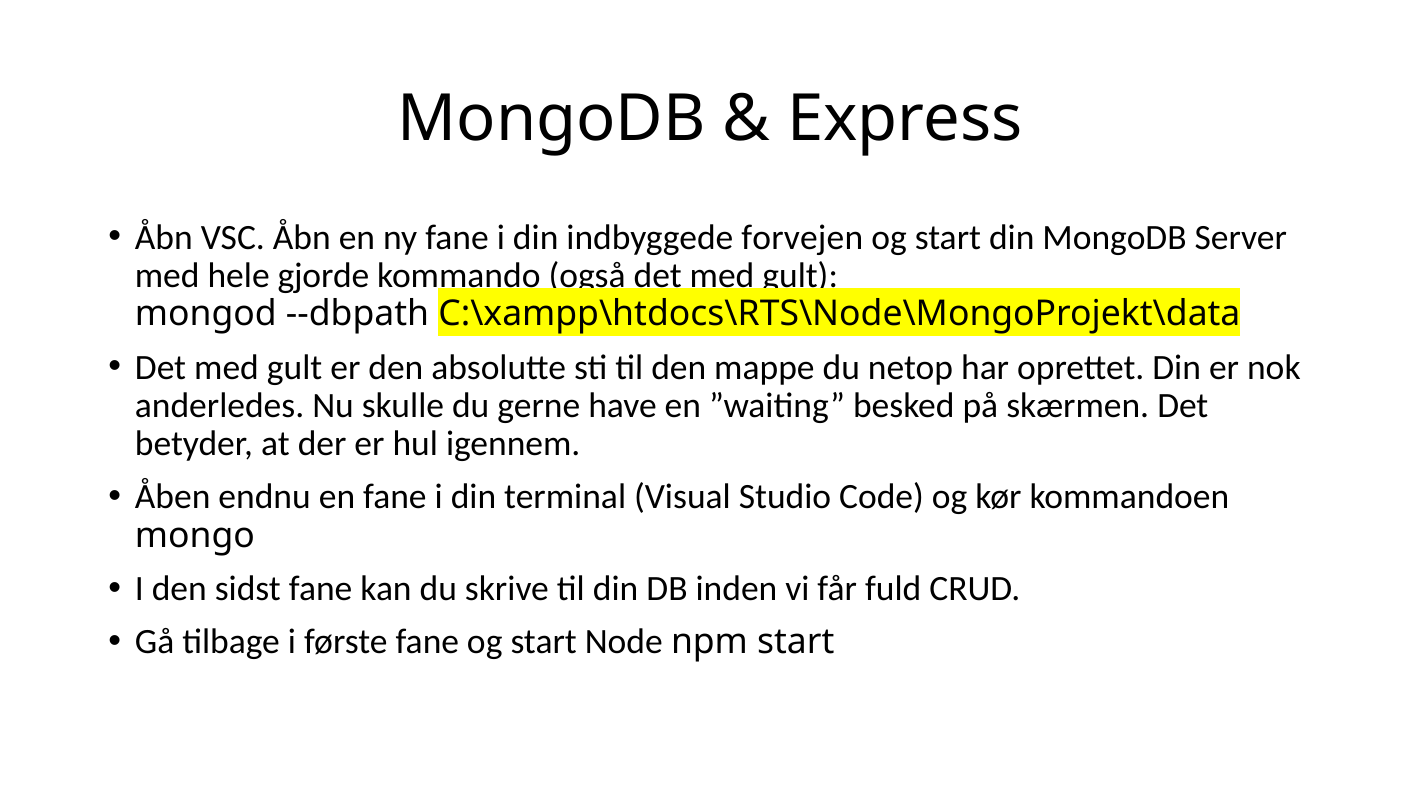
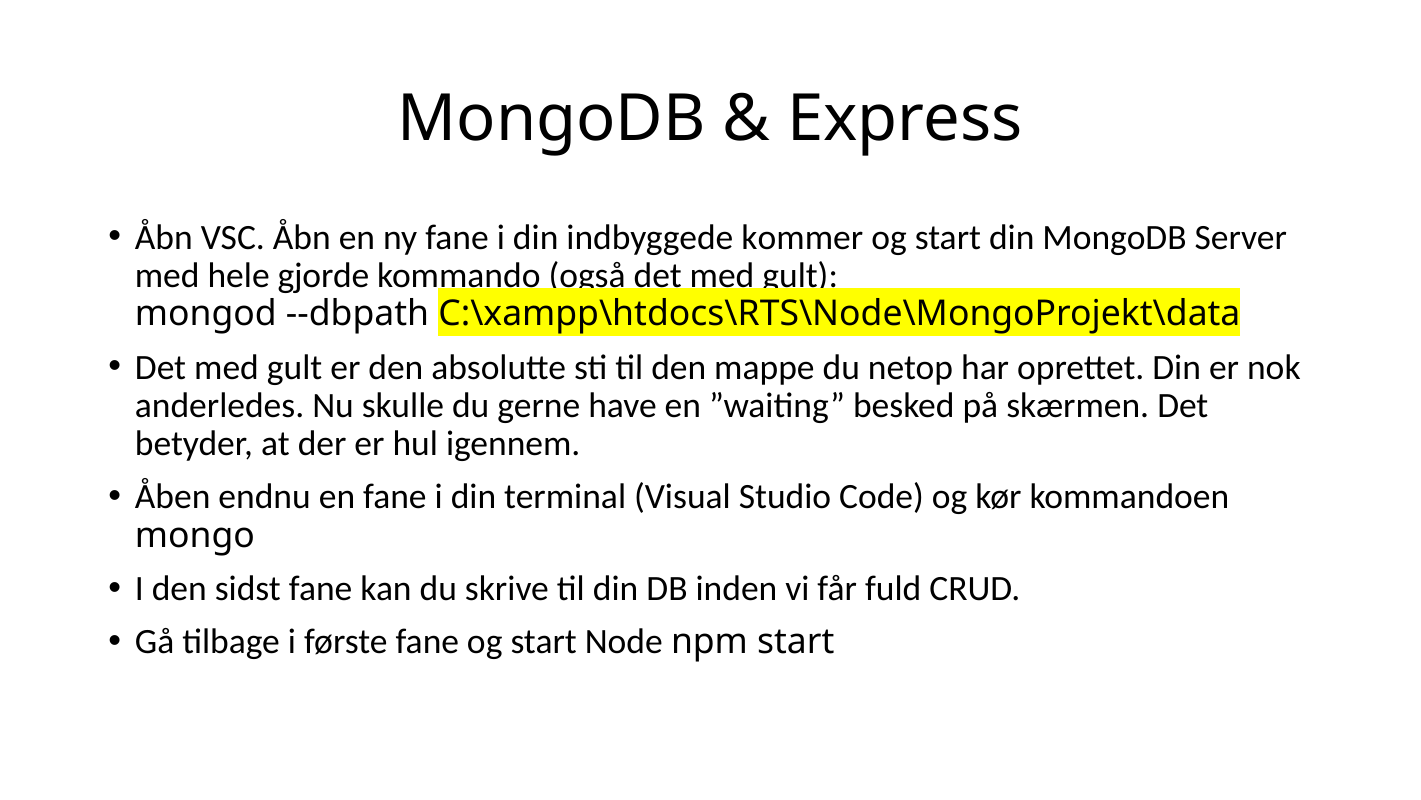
forvejen: forvejen -> kommer (802, 237)
